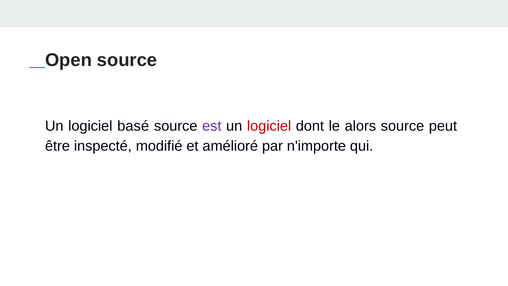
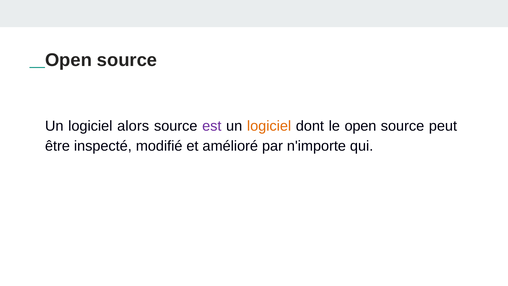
basé: basé -> alors (133, 126)
logiciel colour: red -> orange (269, 126)
le alors: alors -> open (360, 126)
